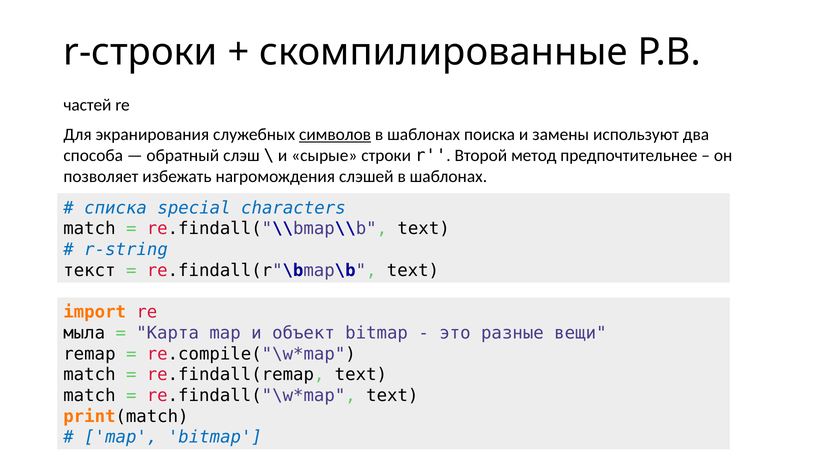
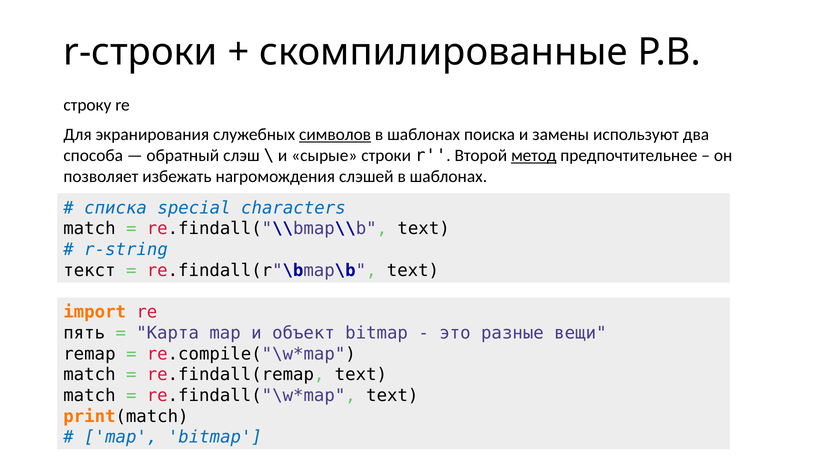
частей: частей -> строку (87, 105)
метод underline: none -> present (534, 156)
мыла: мыла -> пять (84, 333)
